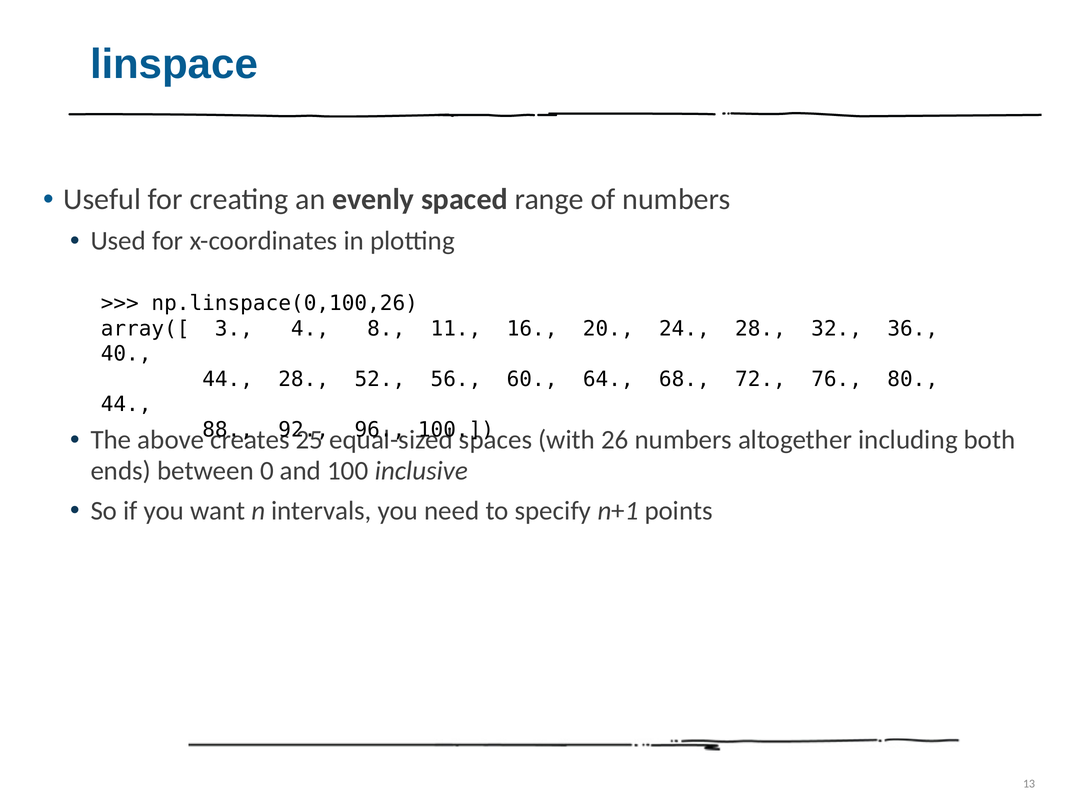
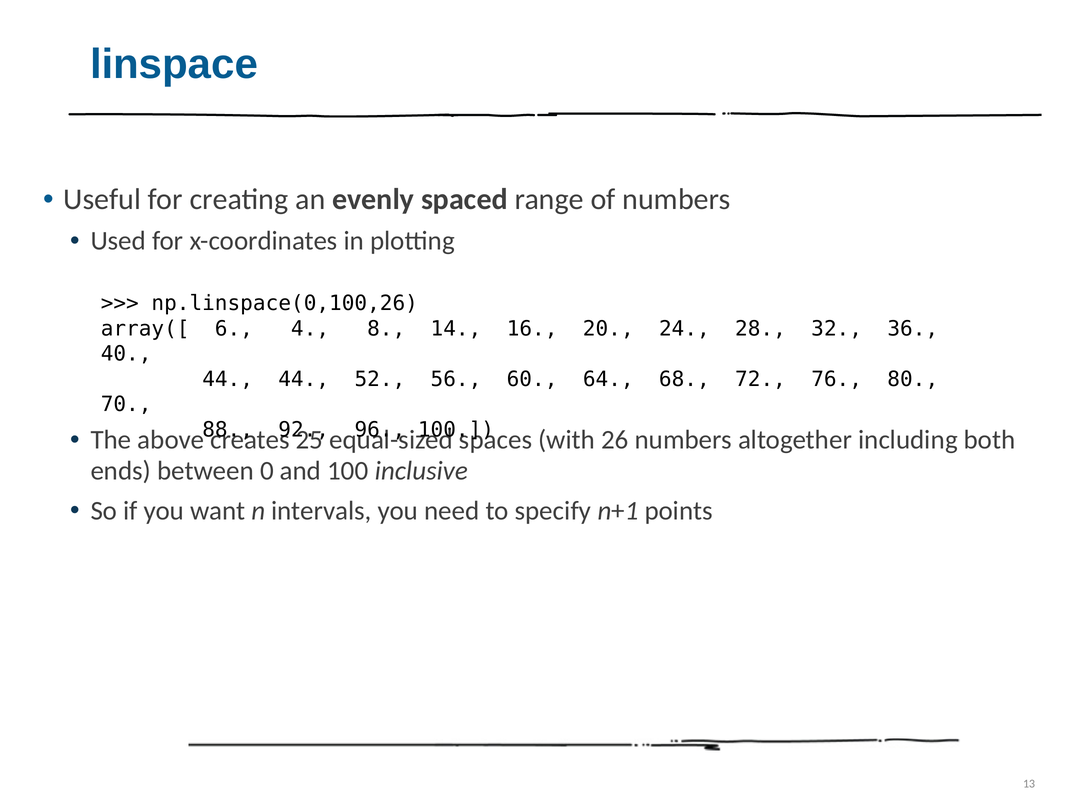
3: 3 -> 6 (234, 329)
11: 11 -> 14 (456, 329)
44 28: 28 -> 44 (304, 380)
44: 44 -> 70 (126, 405)
